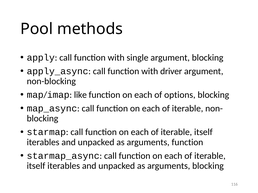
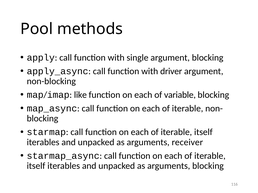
options: options -> variable (180, 95)
arguments function: function -> receiver (187, 143)
